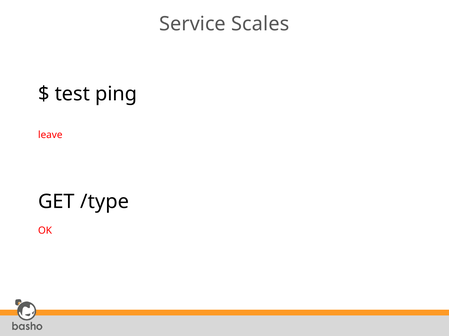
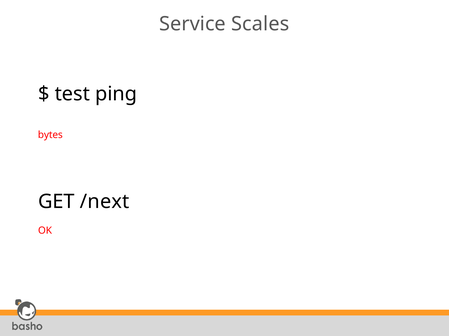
leave: leave -> bytes (50, 135)
/type: /type -> /next (105, 202)
